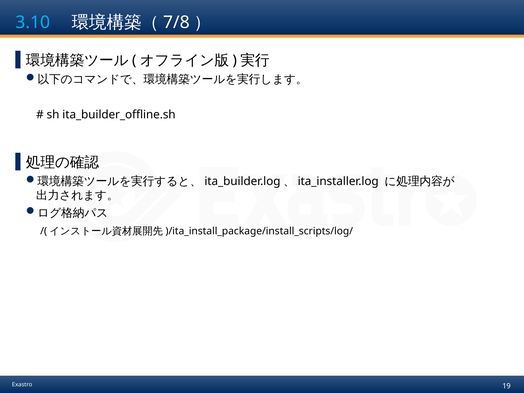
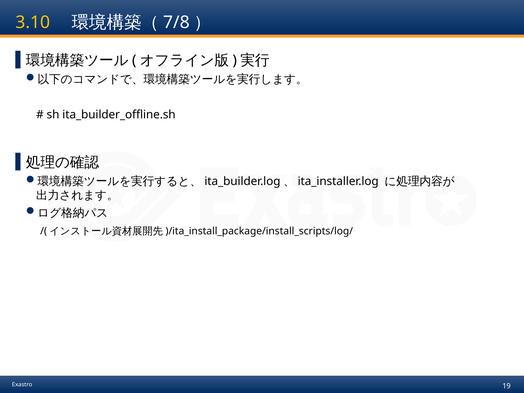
3.10 colour: light blue -> yellow (33, 22)
